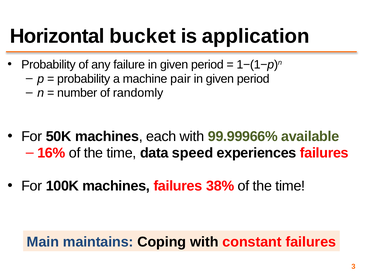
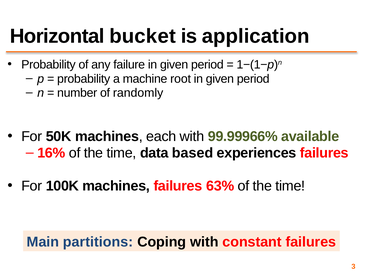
pair: pair -> root (181, 79)
speed: speed -> based (193, 153)
38%: 38% -> 63% (220, 186)
maintains: maintains -> partitions (98, 242)
